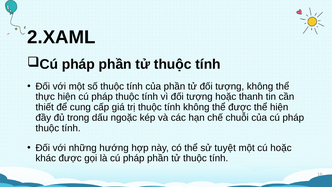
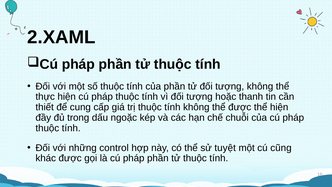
hướng: hướng -> control (114, 148)
cú hoặc: hoặc -> cũng (281, 148)
